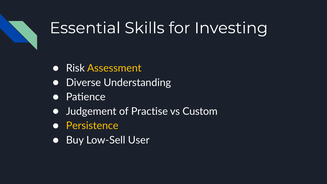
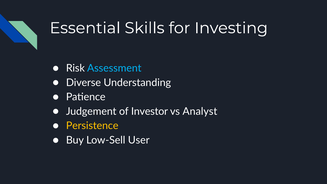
Assessment colour: yellow -> light blue (114, 68)
Practise: Practise -> Investor (150, 111)
Custom: Custom -> Analyst (200, 111)
